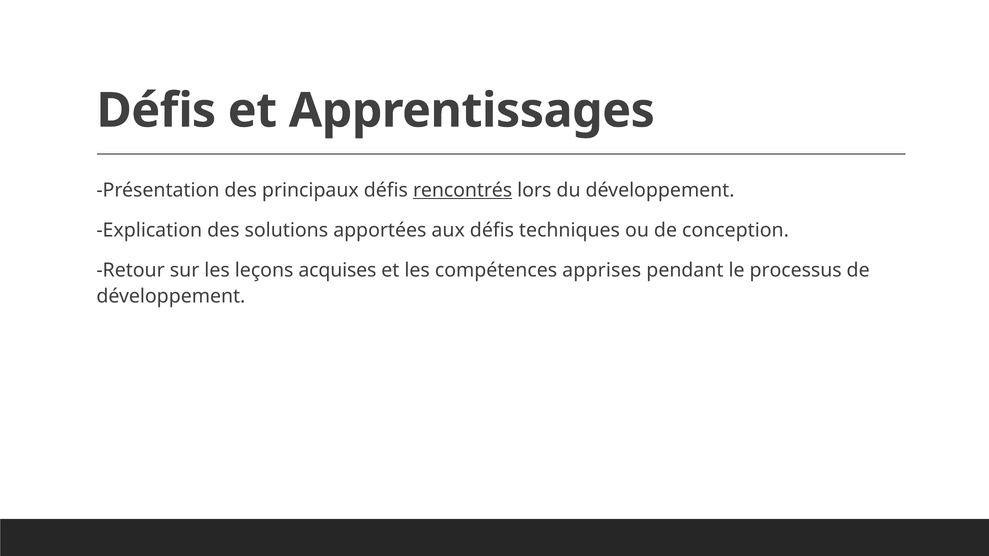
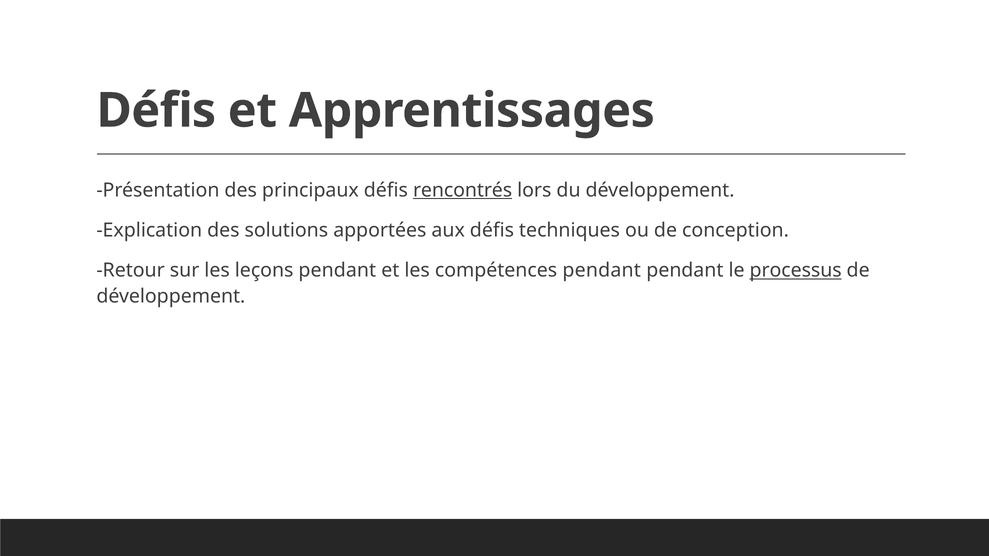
leçons acquises: acquises -> pendant (337, 271)
compétences apprises: apprises -> pendant (602, 271)
processus underline: none -> present (796, 271)
